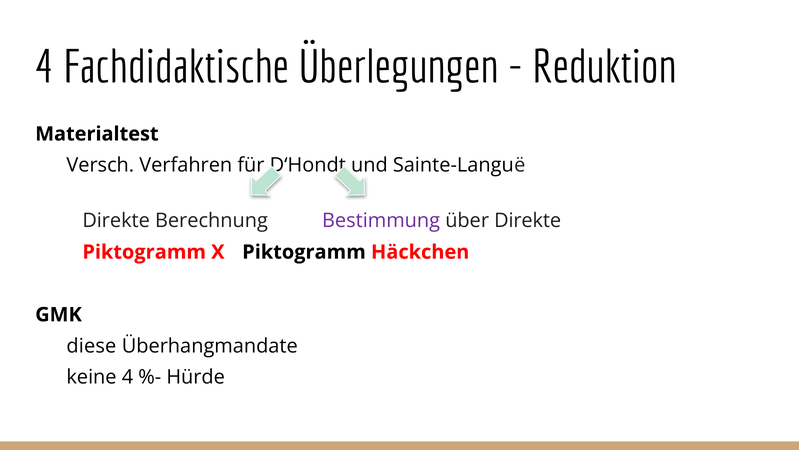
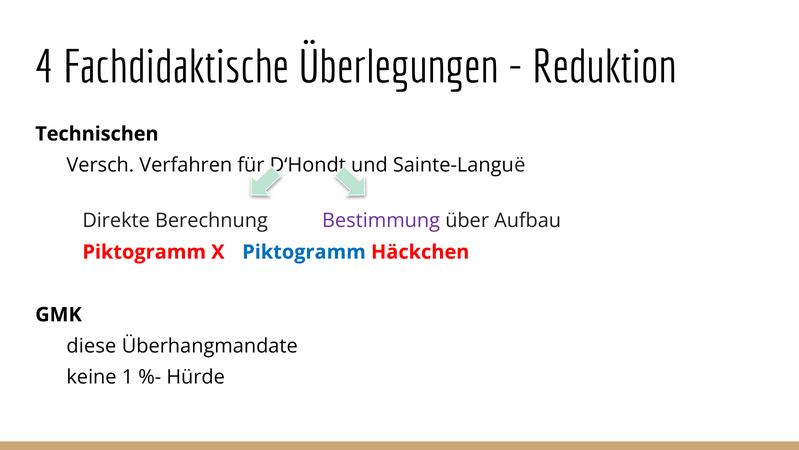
Materialtest: Materialtest -> Technischen (97, 134)
über Direkte: Direkte -> Aufbau (528, 221)
Piktogramm colour: black -> blue (304, 252)
keine 4: 4 -> 1 (127, 377)
